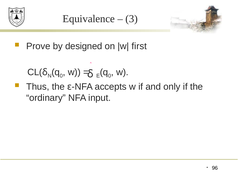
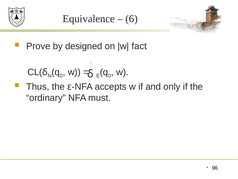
3: 3 -> 6 (132, 19)
first: first -> fact (139, 46)
input: input -> must (100, 98)
